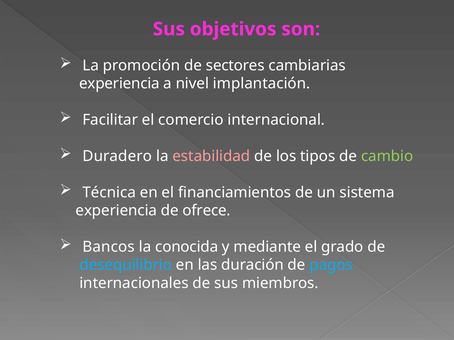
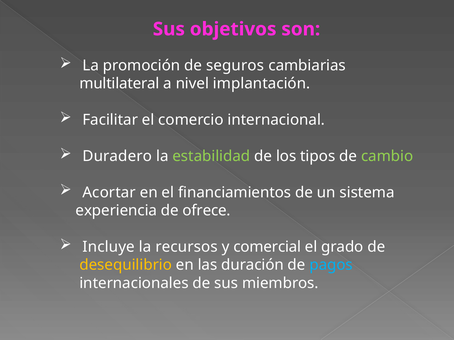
sectores: sectores -> seguros (235, 66)
experiencia: experiencia -> multilateral (119, 84)
estabilidad colour: pink -> light green (211, 156)
Técnica: Técnica -> Acortar (109, 193)
Bancos: Bancos -> Incluye (109, 247)
conocida: conocida -> recursos (187, 247)
mediante: mediante -> comercial (267, 247)
desequilibrio colour: light blue -> yellow (126, 265)
